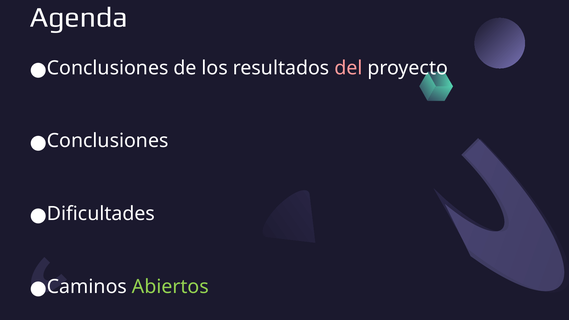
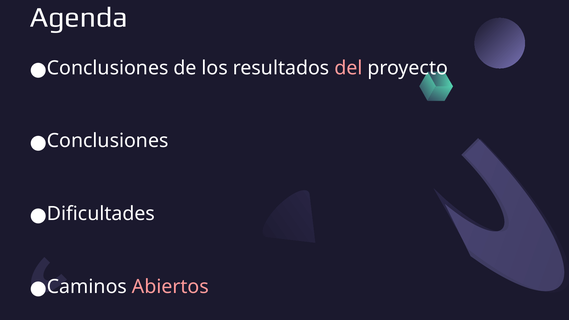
Abiertos colour: light green -> pink (170, 287)
